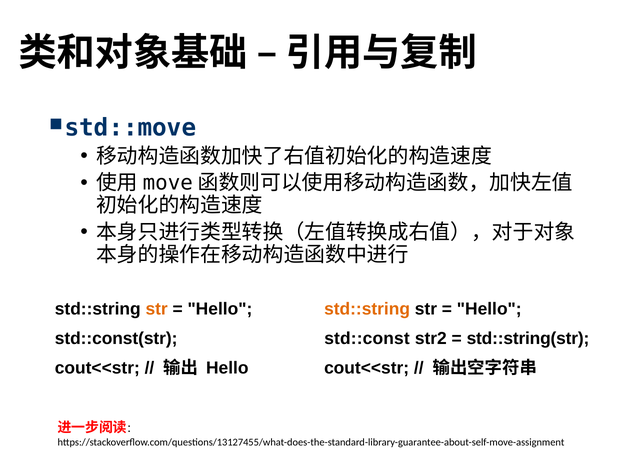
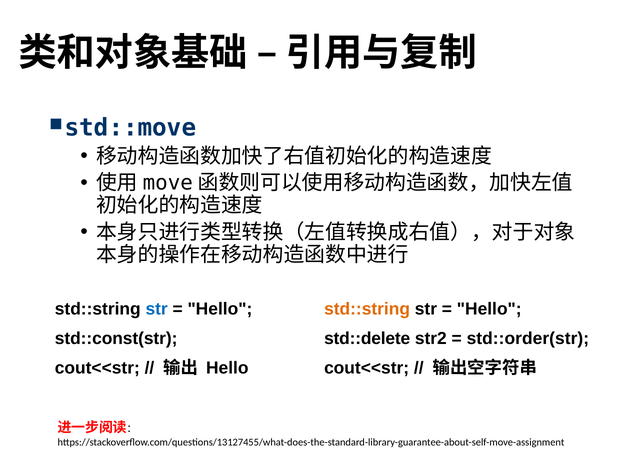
str colour: orange -> blue (157, 309)
std::const: std::const -> std::delete (367, 338)
std::string(str: std::string(str -> std::order(str (528, 338)
